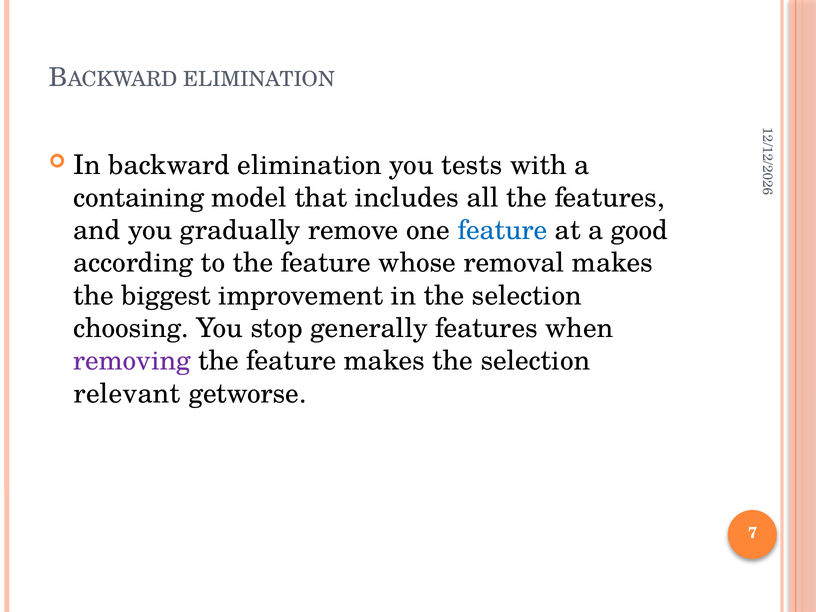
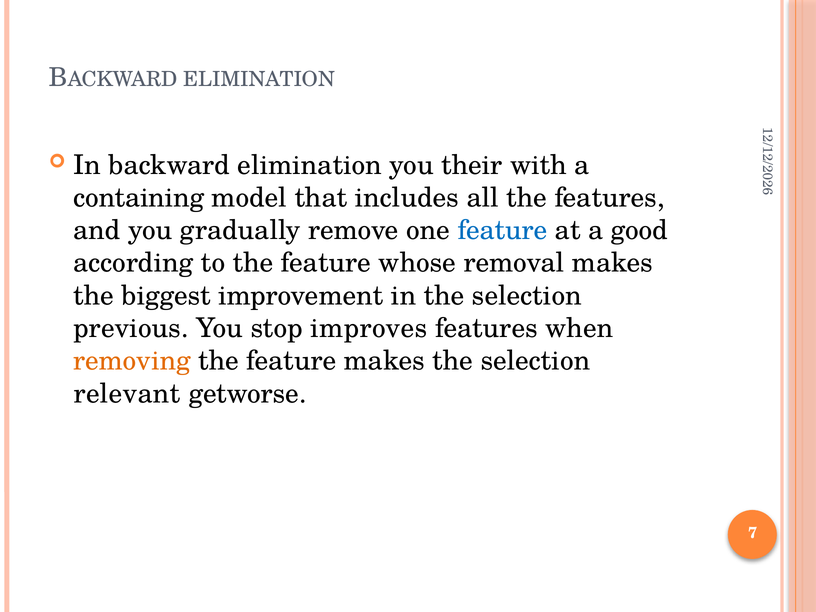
tests: tests -> their (472, 165)
choosing: choosing -> previous (131, 328)
generally: generally -> improves (369, 328)
removing colour: purple -> orange (132, 361)
